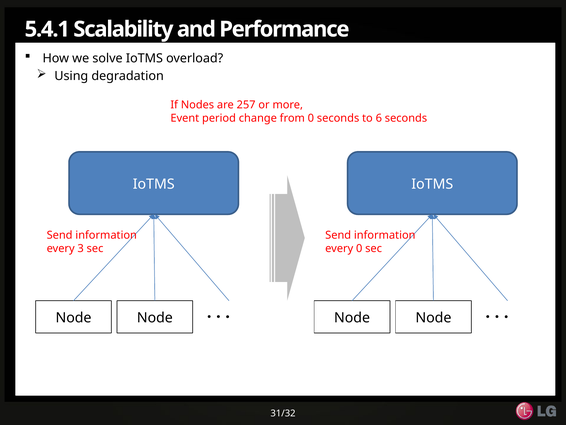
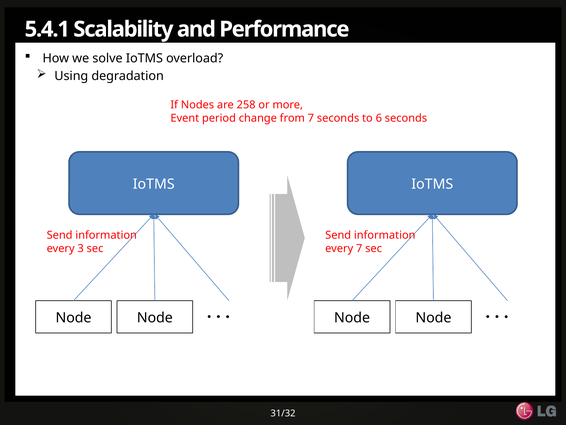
257: 257 -> 258 (246, 105)
from 0: 0 -> 7 (311, 118)
every 0: 0 -> 7 (359, 248)
